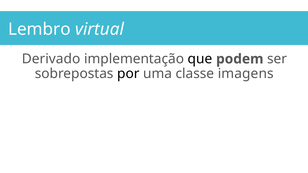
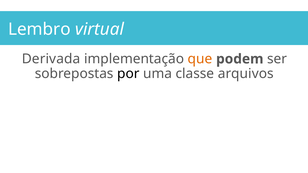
Derivado: Derivado -> Derivada (51, 59)
que colour: black -> orange (200, 59)
imagens: imagens -> arquivos (246, 74)
